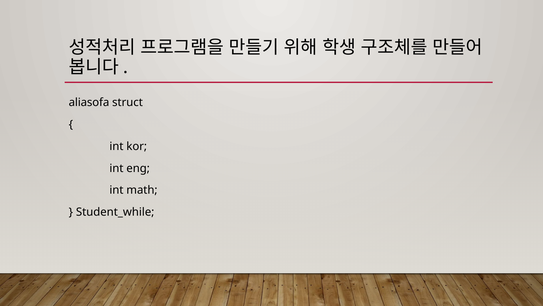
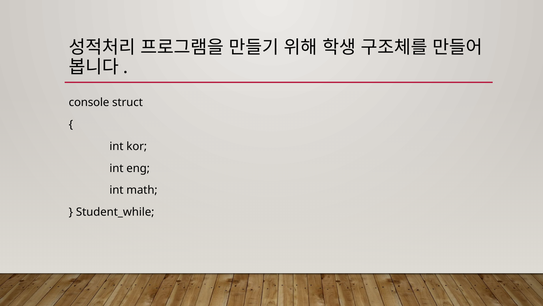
aliasofa: aliasofa -> console (89, 102)
